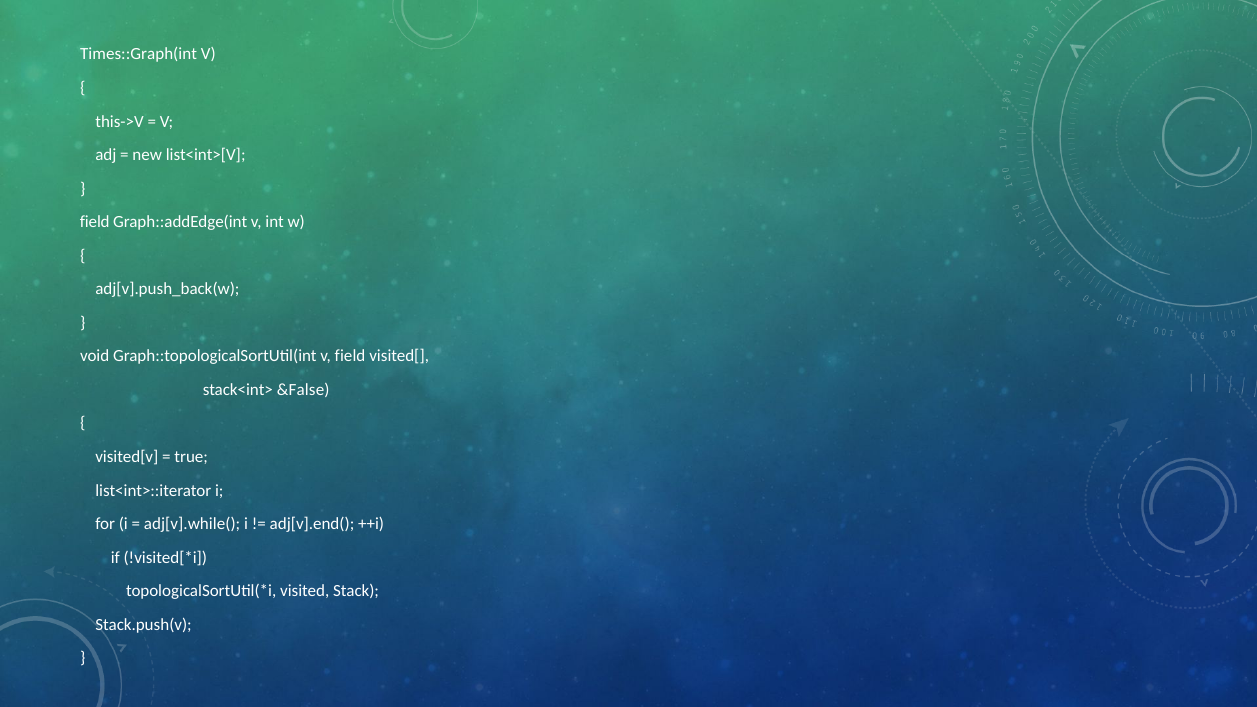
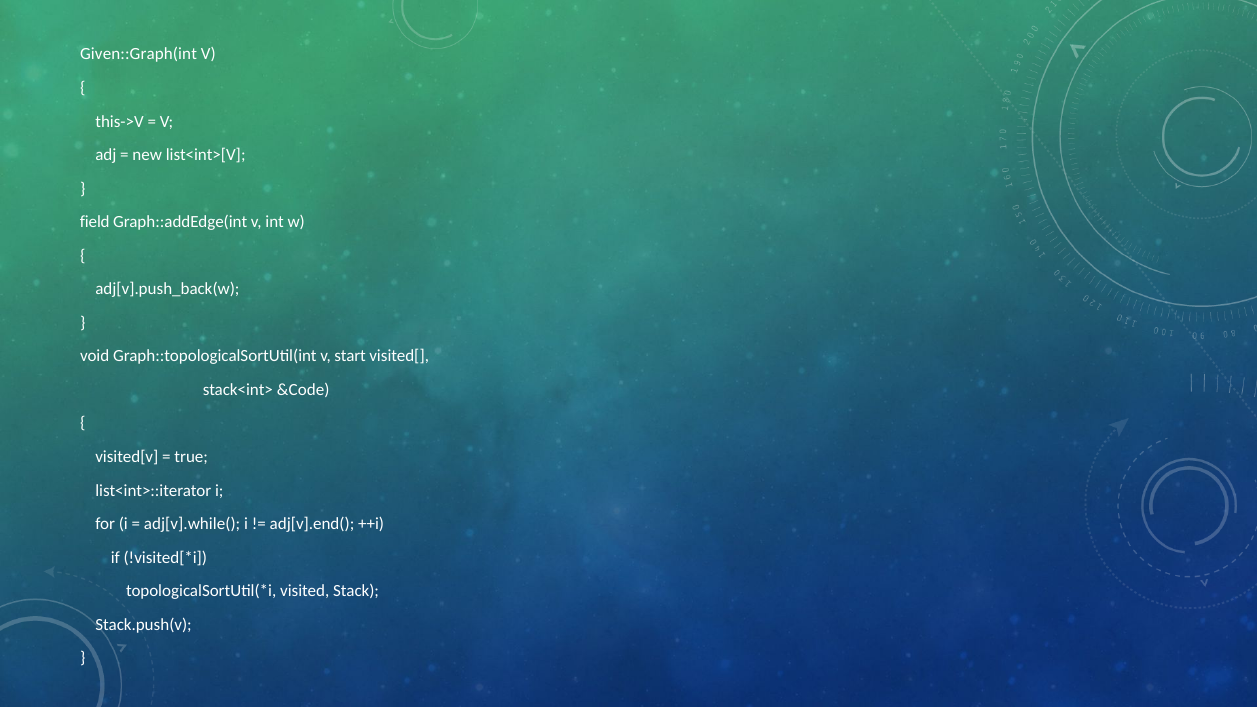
Times::Graph(int: Times::Graph(int -> Given::Graph(int (139, 54)
v field: field -> start (350, 356)
&False: &False -> &Code (303, 390)
